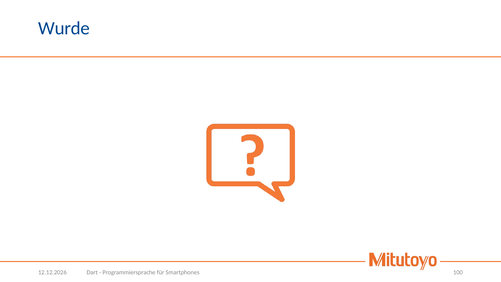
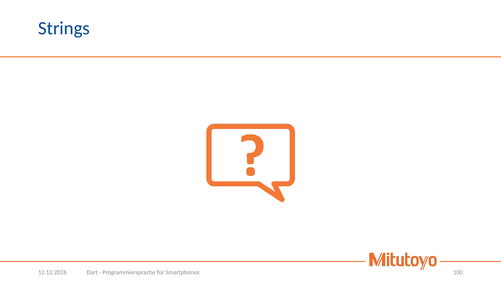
Wurde: Wurde -> Strings (64, 28)
